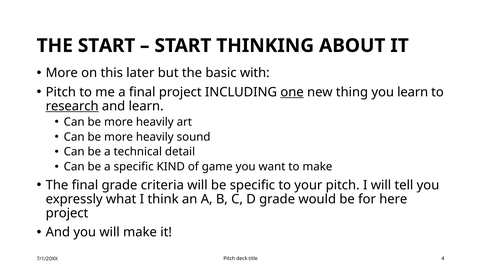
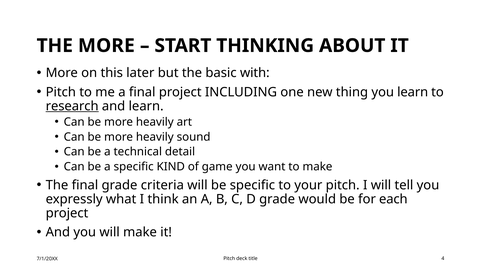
THE START: START -> MORE (106, 46)
one underline: present -> none (292, 92)
here: here -> each (393, 199)
